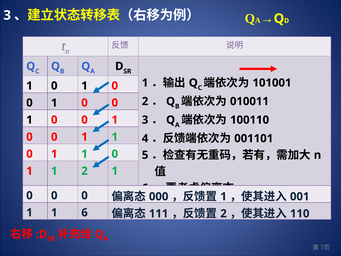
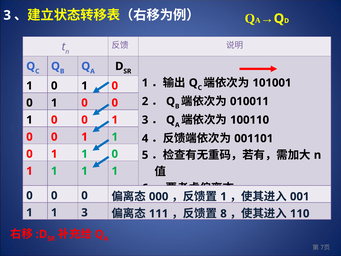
2: 2 -> 1 (85, 171)
1 6: 6 -> 3 (85, 212)
2: 2 -> 8 (224, 213)
